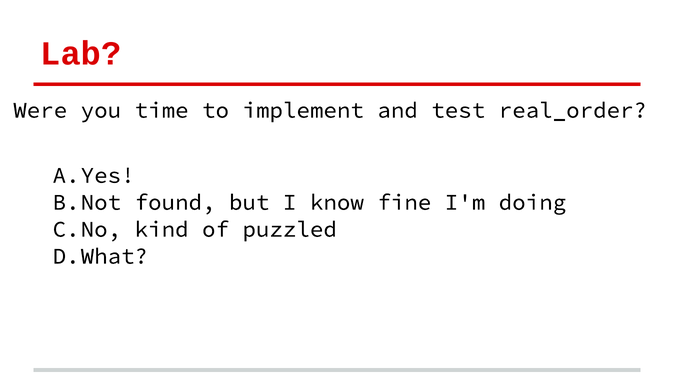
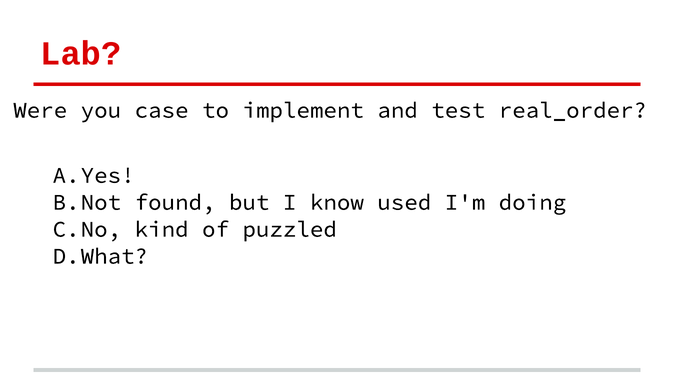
time: time -> case (162, 110)
fine: fine -> used (404, 202)
